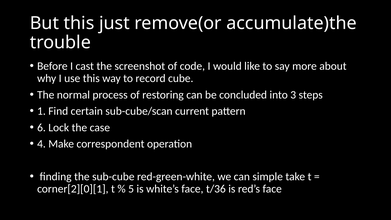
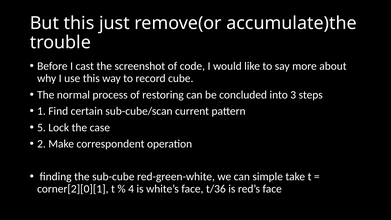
6: 6 -> 5 (41, 127)
4: 4 -> 2 (41, 144)
5: 5 -> 4 (131, 189)
